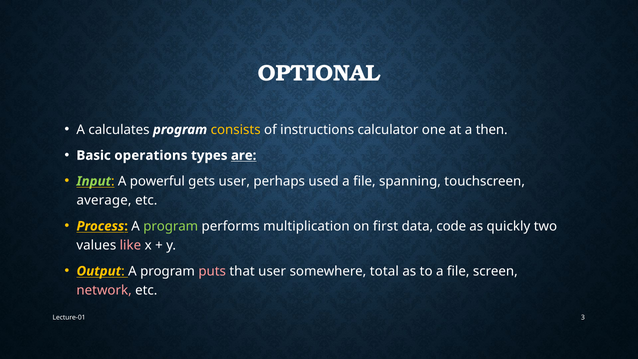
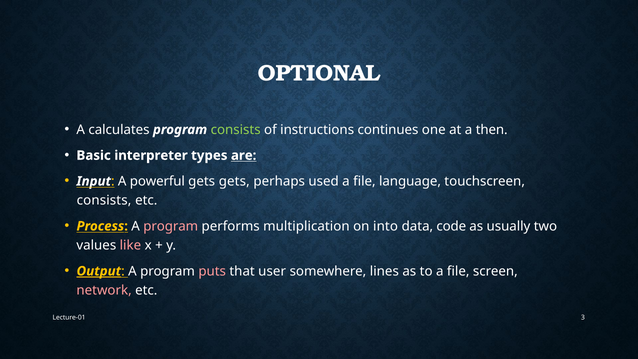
consists colour: yellow -> light green (236, 130)
calculator: calculator -> continues (388, 130)
operations: operations -> interpreter (151, 155)
Input colour: light green -> white (94, 181)
gets user: user -> gets (234, 181)
spanning: spanning -> language (410, 181)
average: average -> consists (104, 200)
program colour: light green -> pink (171, 226)
first: first -> into (386, 226)
quickly: quickly -> usually (508, 226)
Output underline: none -> present (99, 271)
total: total -> lines (384, 271)
